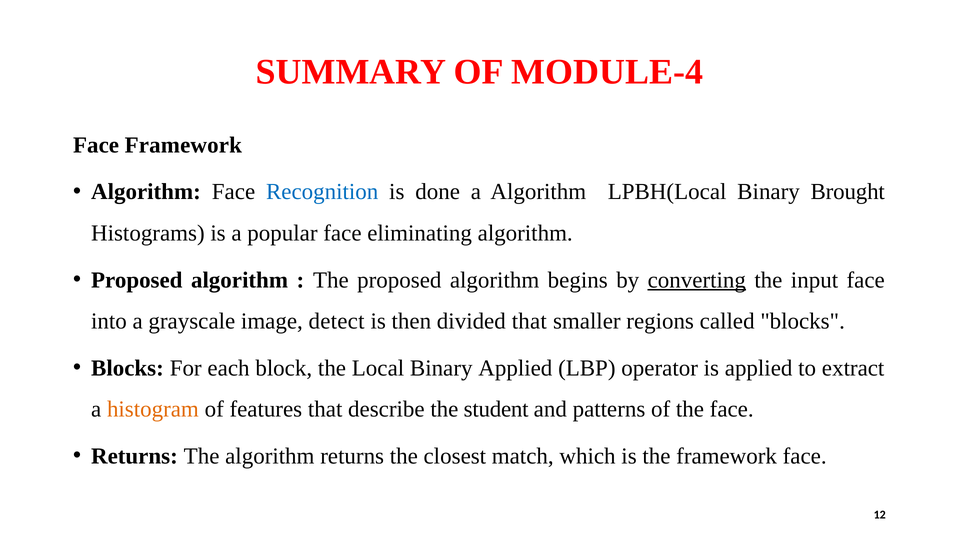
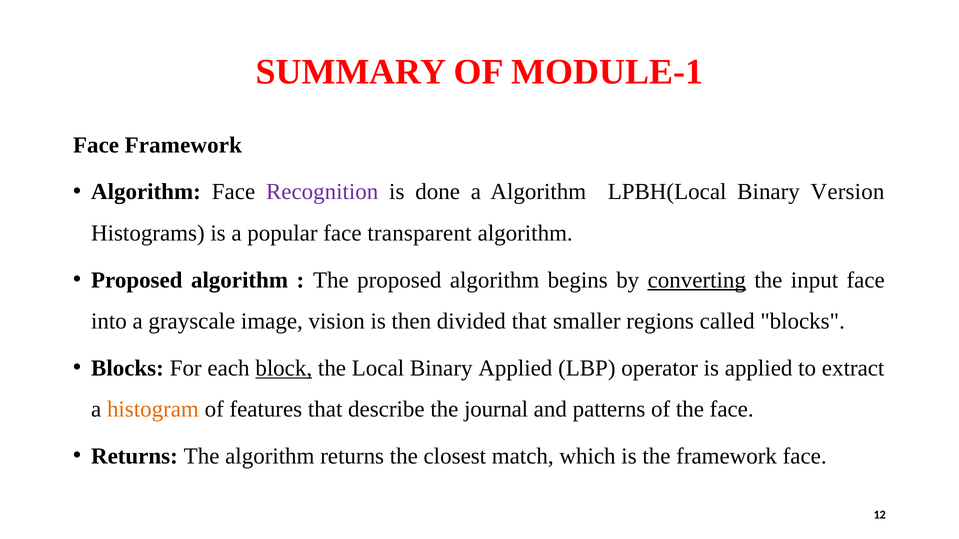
MODULE-4: MODULE-4 -> MODULE-1 (607, 72)
Recognition colour: blue -> purple (322, 192)
Brought: Brought -> Version (848, 192)
eliminating: eliminating -> transparent (419, 233)
detect: detect -> vision (337, 322)
block underline: none -> present (284, 368)
student: student -> journal (496, 410)
